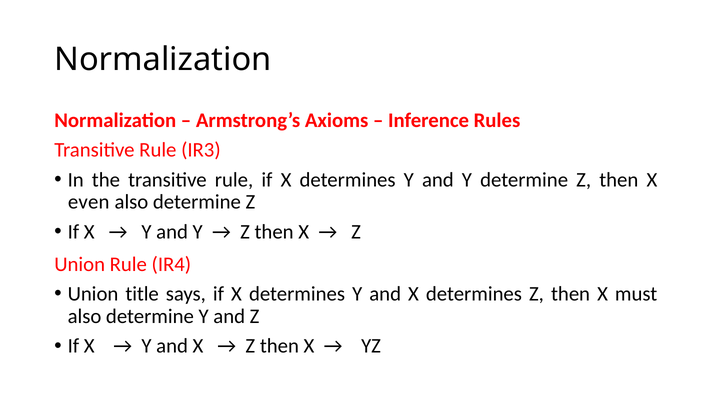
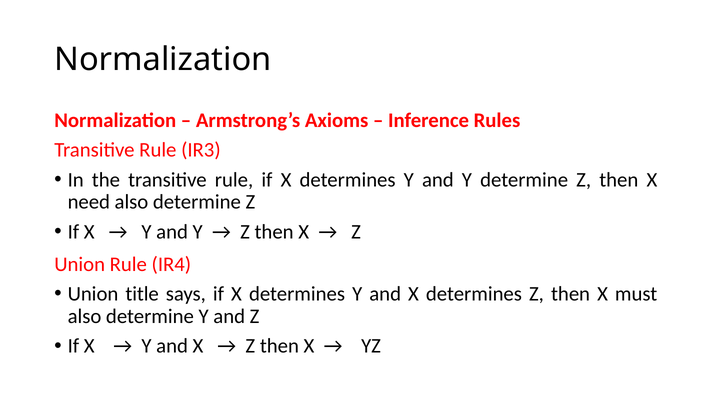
even: even -> need (89, 202)
